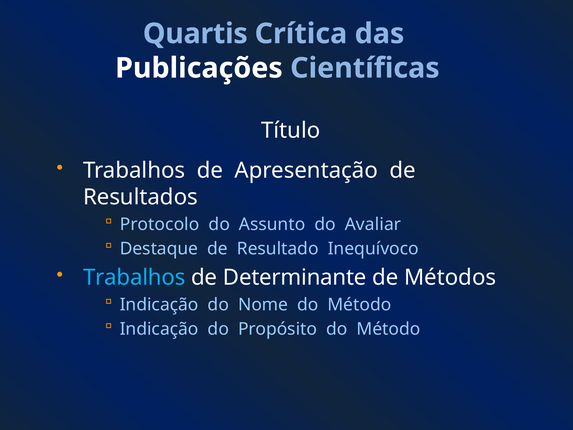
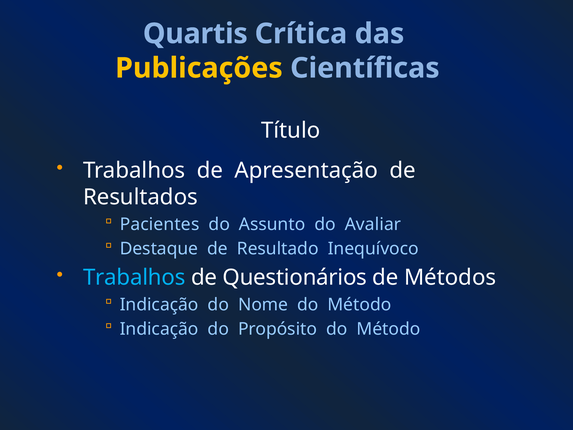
Publicações colour: white -> yellow (199, 68)
Protocolo: Protocolo -> Pacientes (160, 224)
Determinante: Determinante -> Questionários (295, 277)
